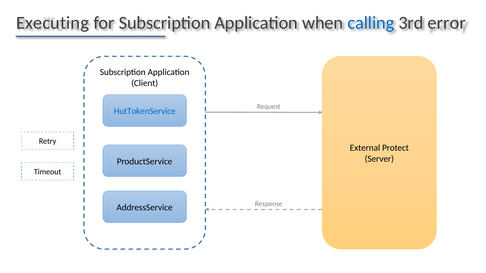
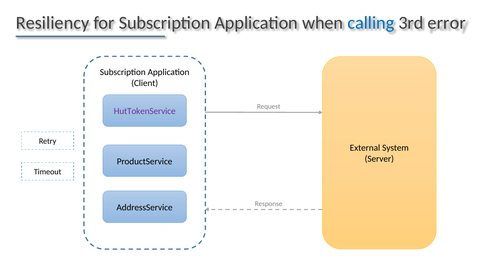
Executing: Executing -> Resiliency (53, 23)
HutTokenService colour: blue -> purple (145, 111)
Protect: Protect -> System (395, 148)
